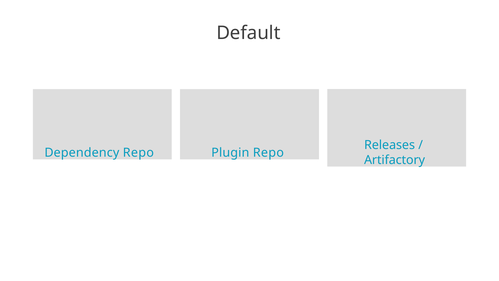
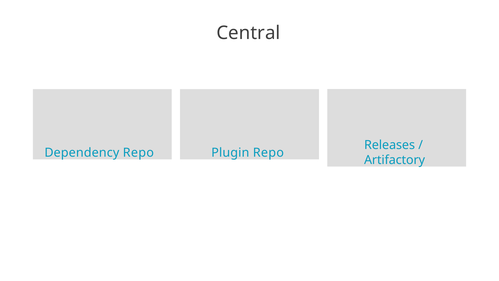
Default: Default -> Central (248, 33)
